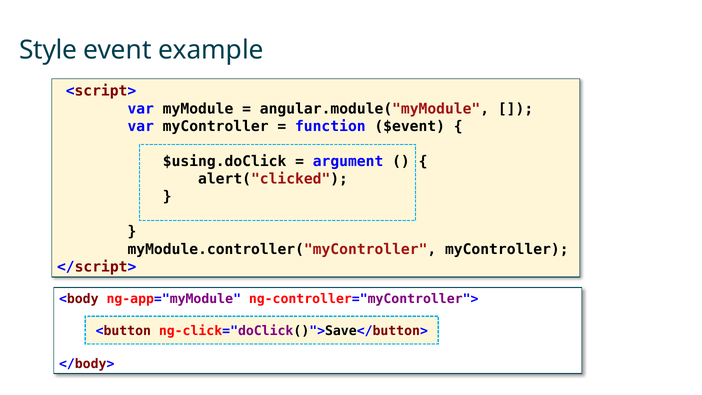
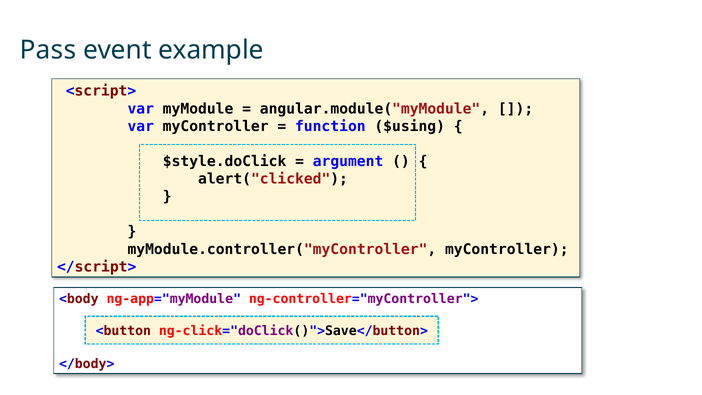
Style: Style -> Pass (48, 50)
$event: $event -> $using (410, 126)
$using.doClick: $using.doClick -> $style.doClick (225, 161)
